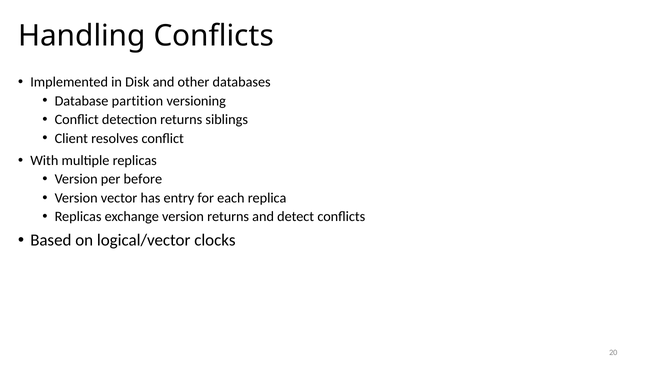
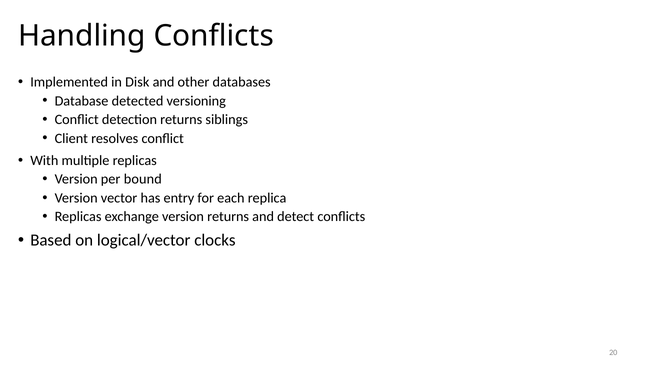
partition: partition -> detected (138, 101)
before: before -> bound (143, 179)
